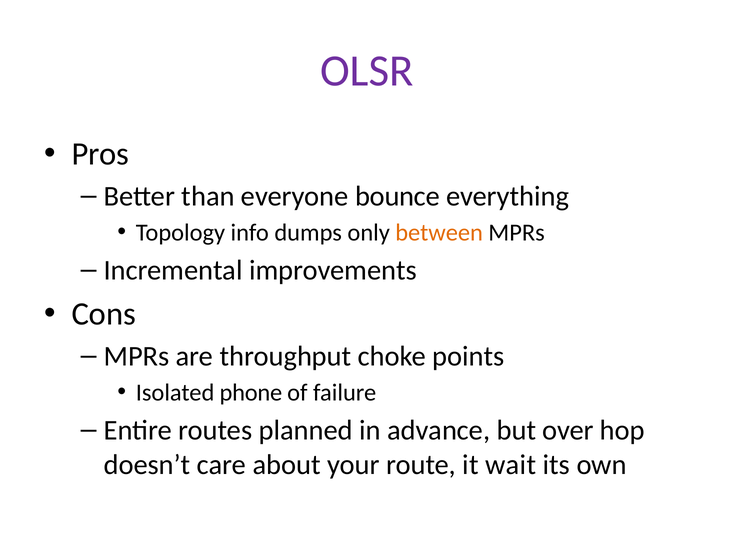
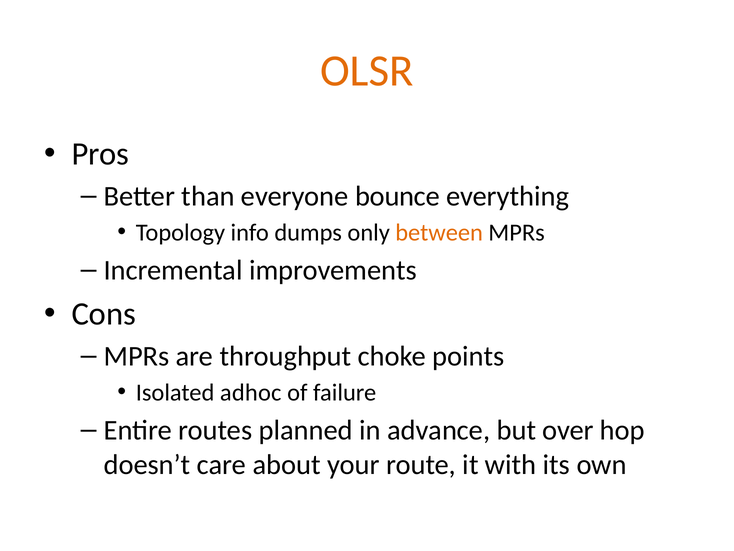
OLSR colour: purple -> orange (367, 71)
phone: phone -> adhoc (251, 392)
wait: wait -> with (511, 464)
